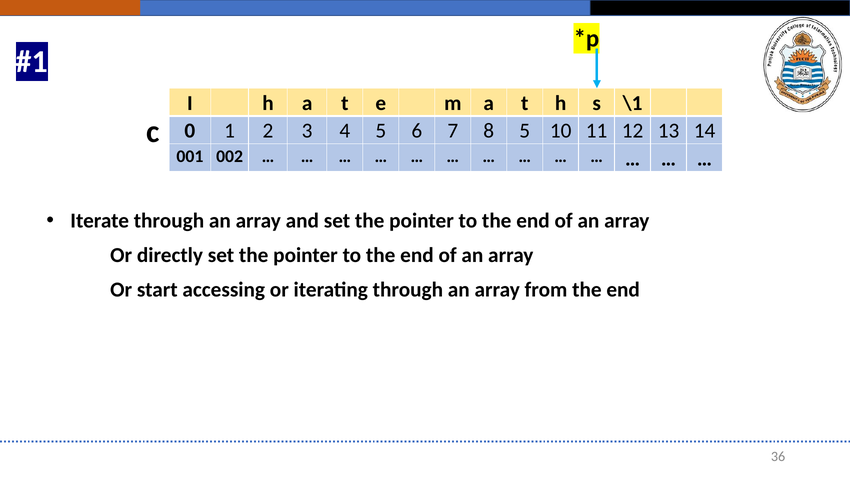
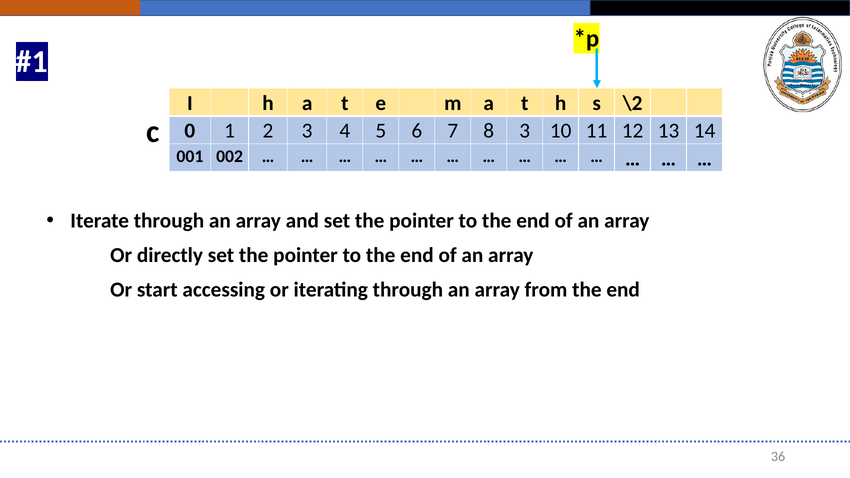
\1: \1 -> \2 (633, 103)
8 5: 5 -> 3 (525, 131)
